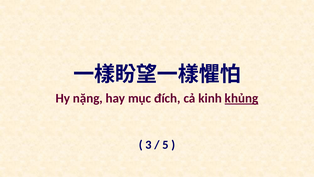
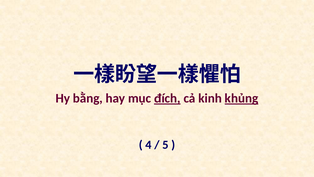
nặng: nặng -> bằng (88, 98)
đích underline: none -> present (167, 98)
3: 3 -> 4 (149, 145)
